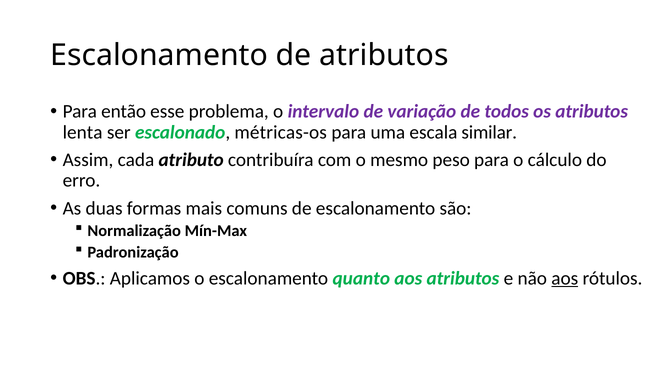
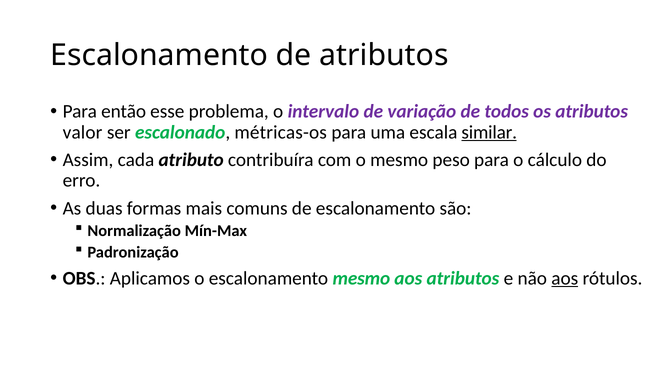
lenta: lenta -> valor (83, 132)
similar underline: none -> present (489, 132)
escalonamento quanto: quanto -> mesmo (361, 278)
